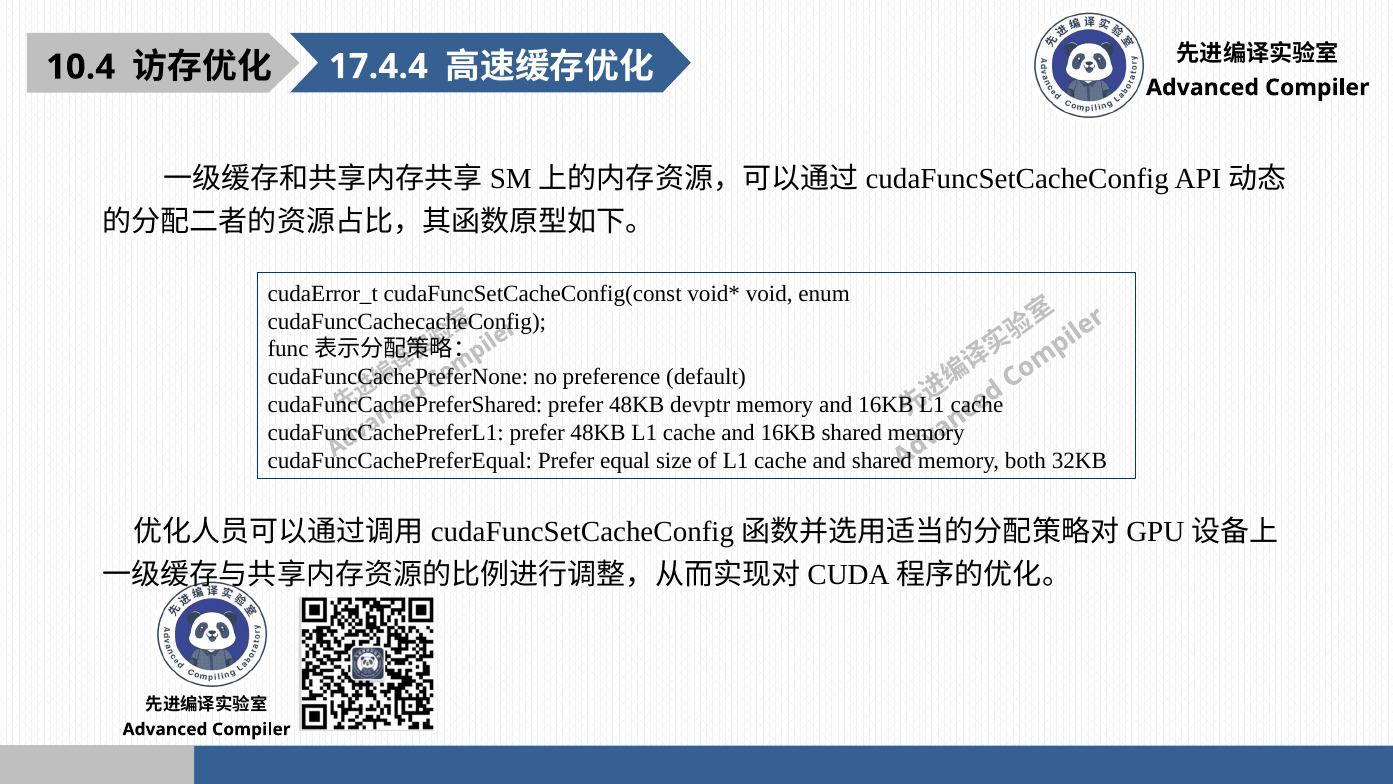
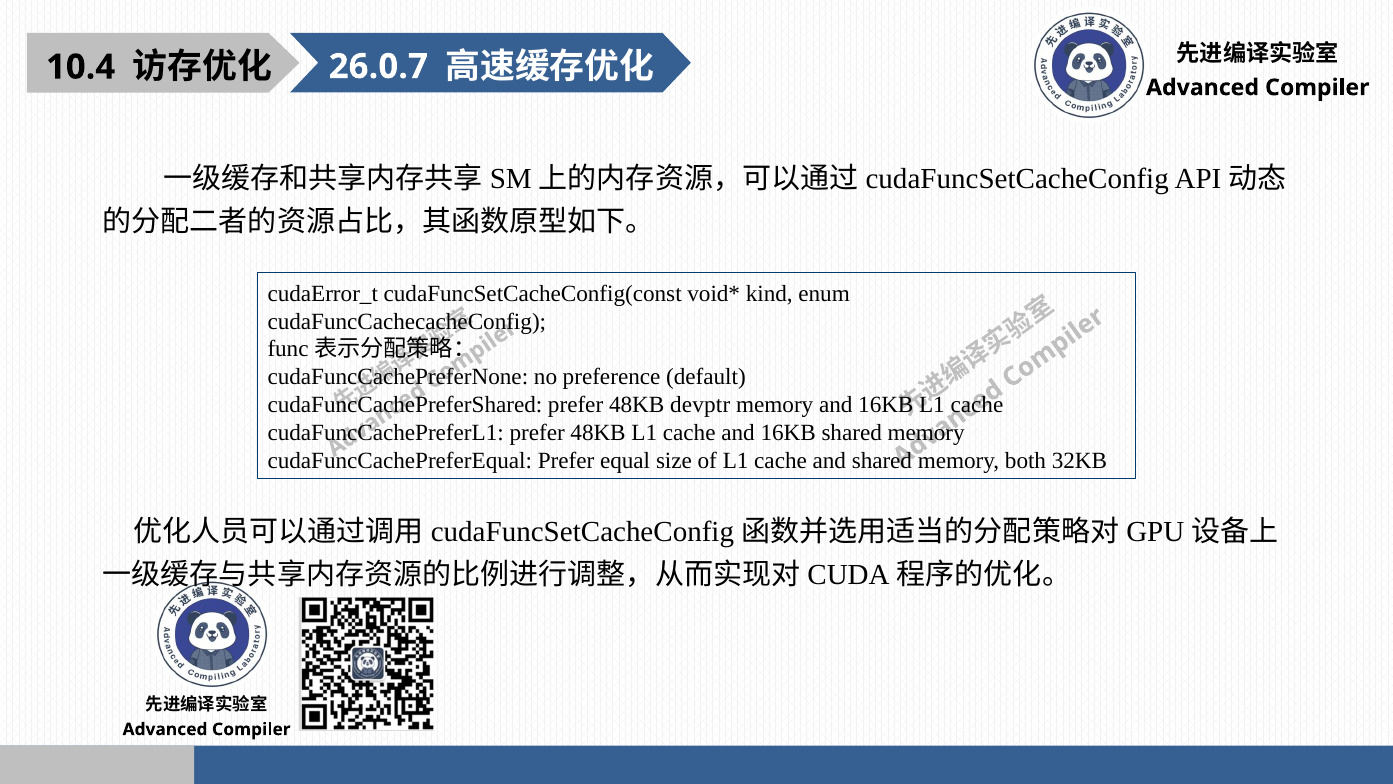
17.4.4: 17.4.4 -> 26.0.7 (378, 67)
void: void -> kind (769, 293)
